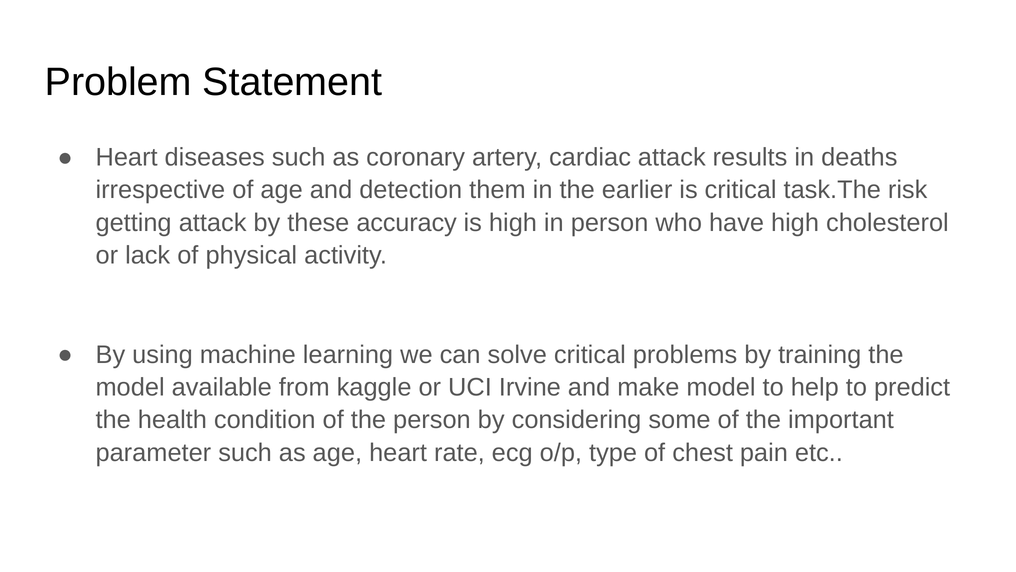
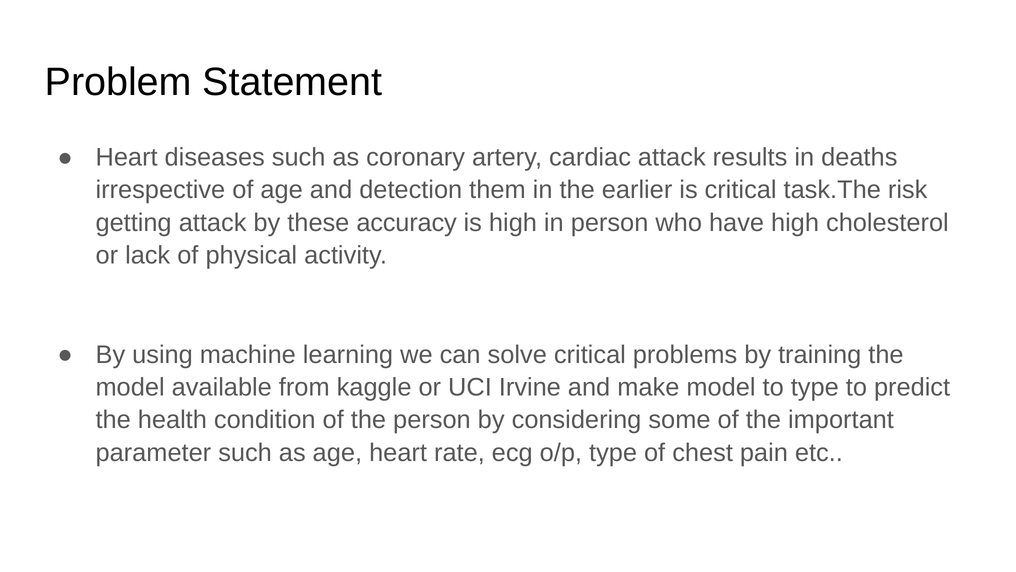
to help: help -> type (815, 387)
